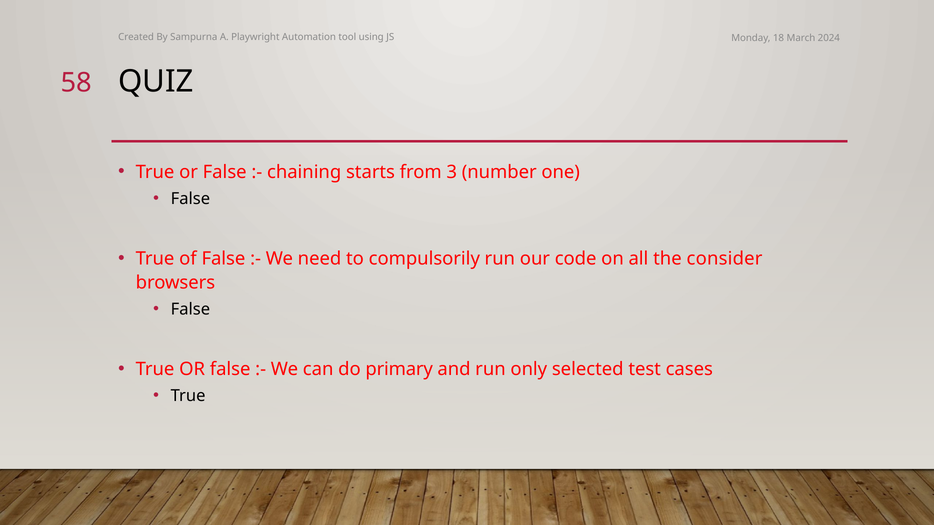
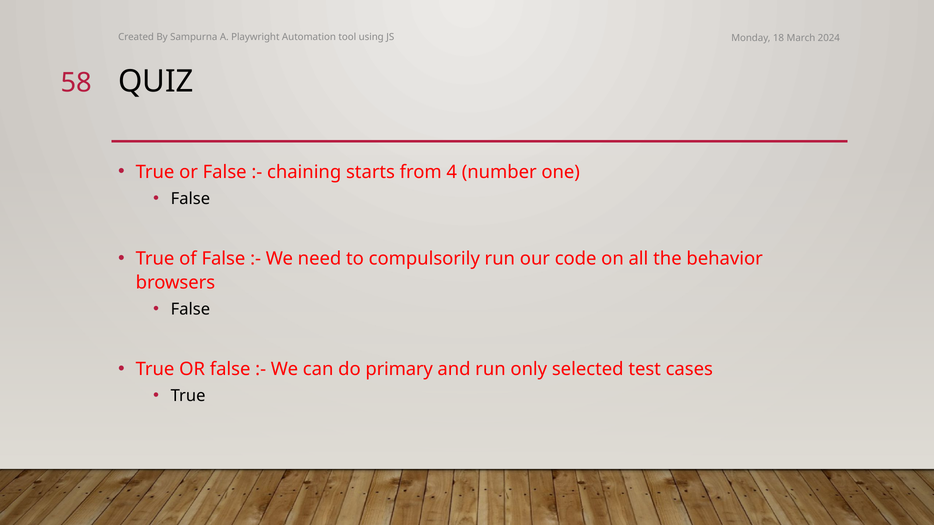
3: 3 -> 4 (452, 172)
consider: consider -> behavior (725, 259)
